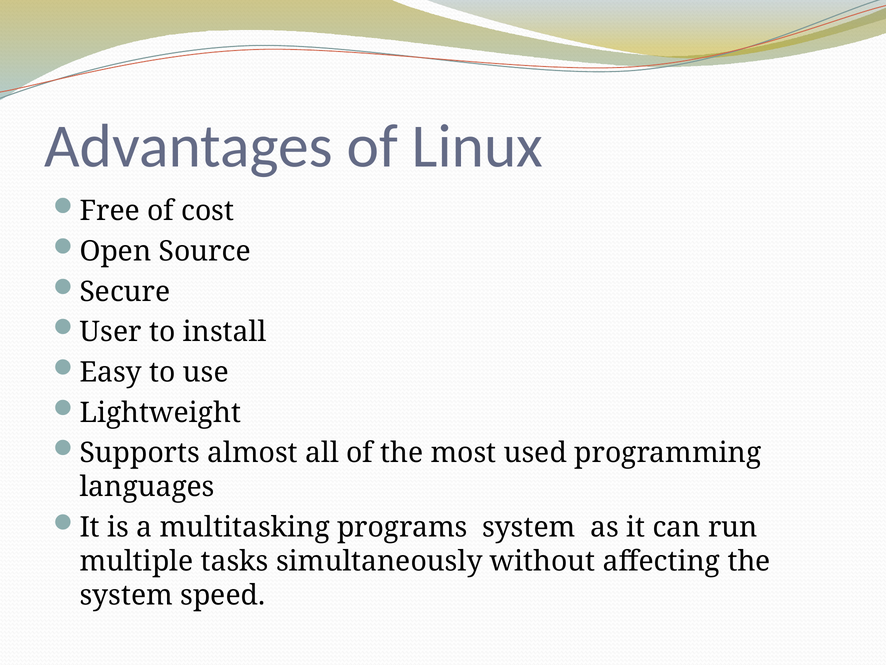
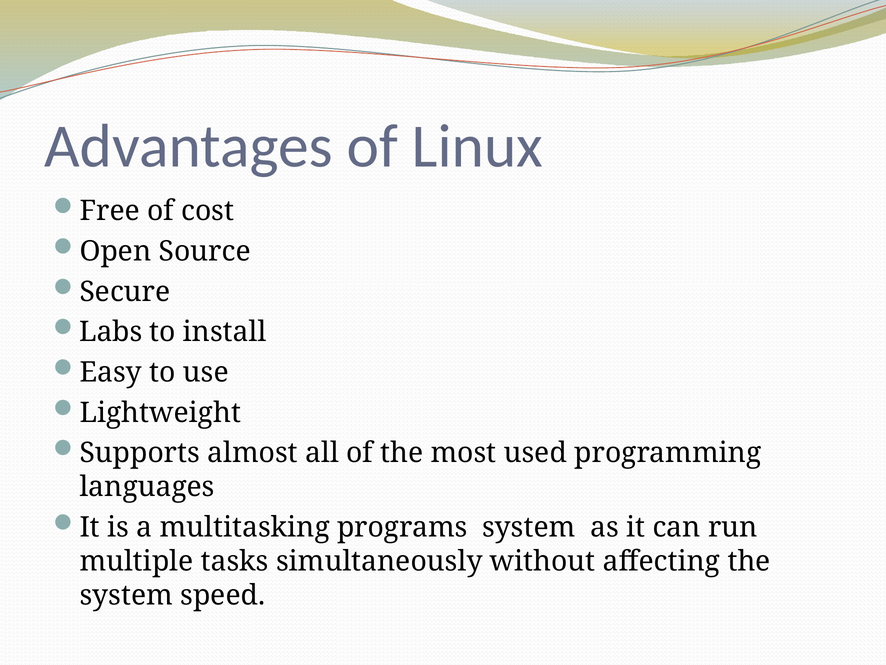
User: User -> Labs (111, 332)
